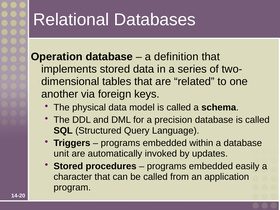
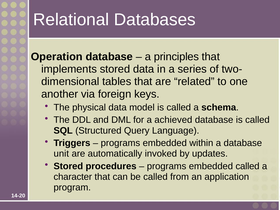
definition: definition -> principles (176, 57)
precision: precision -> achieved (173, 120)
embedded easily: easily -> called (248, 166)
